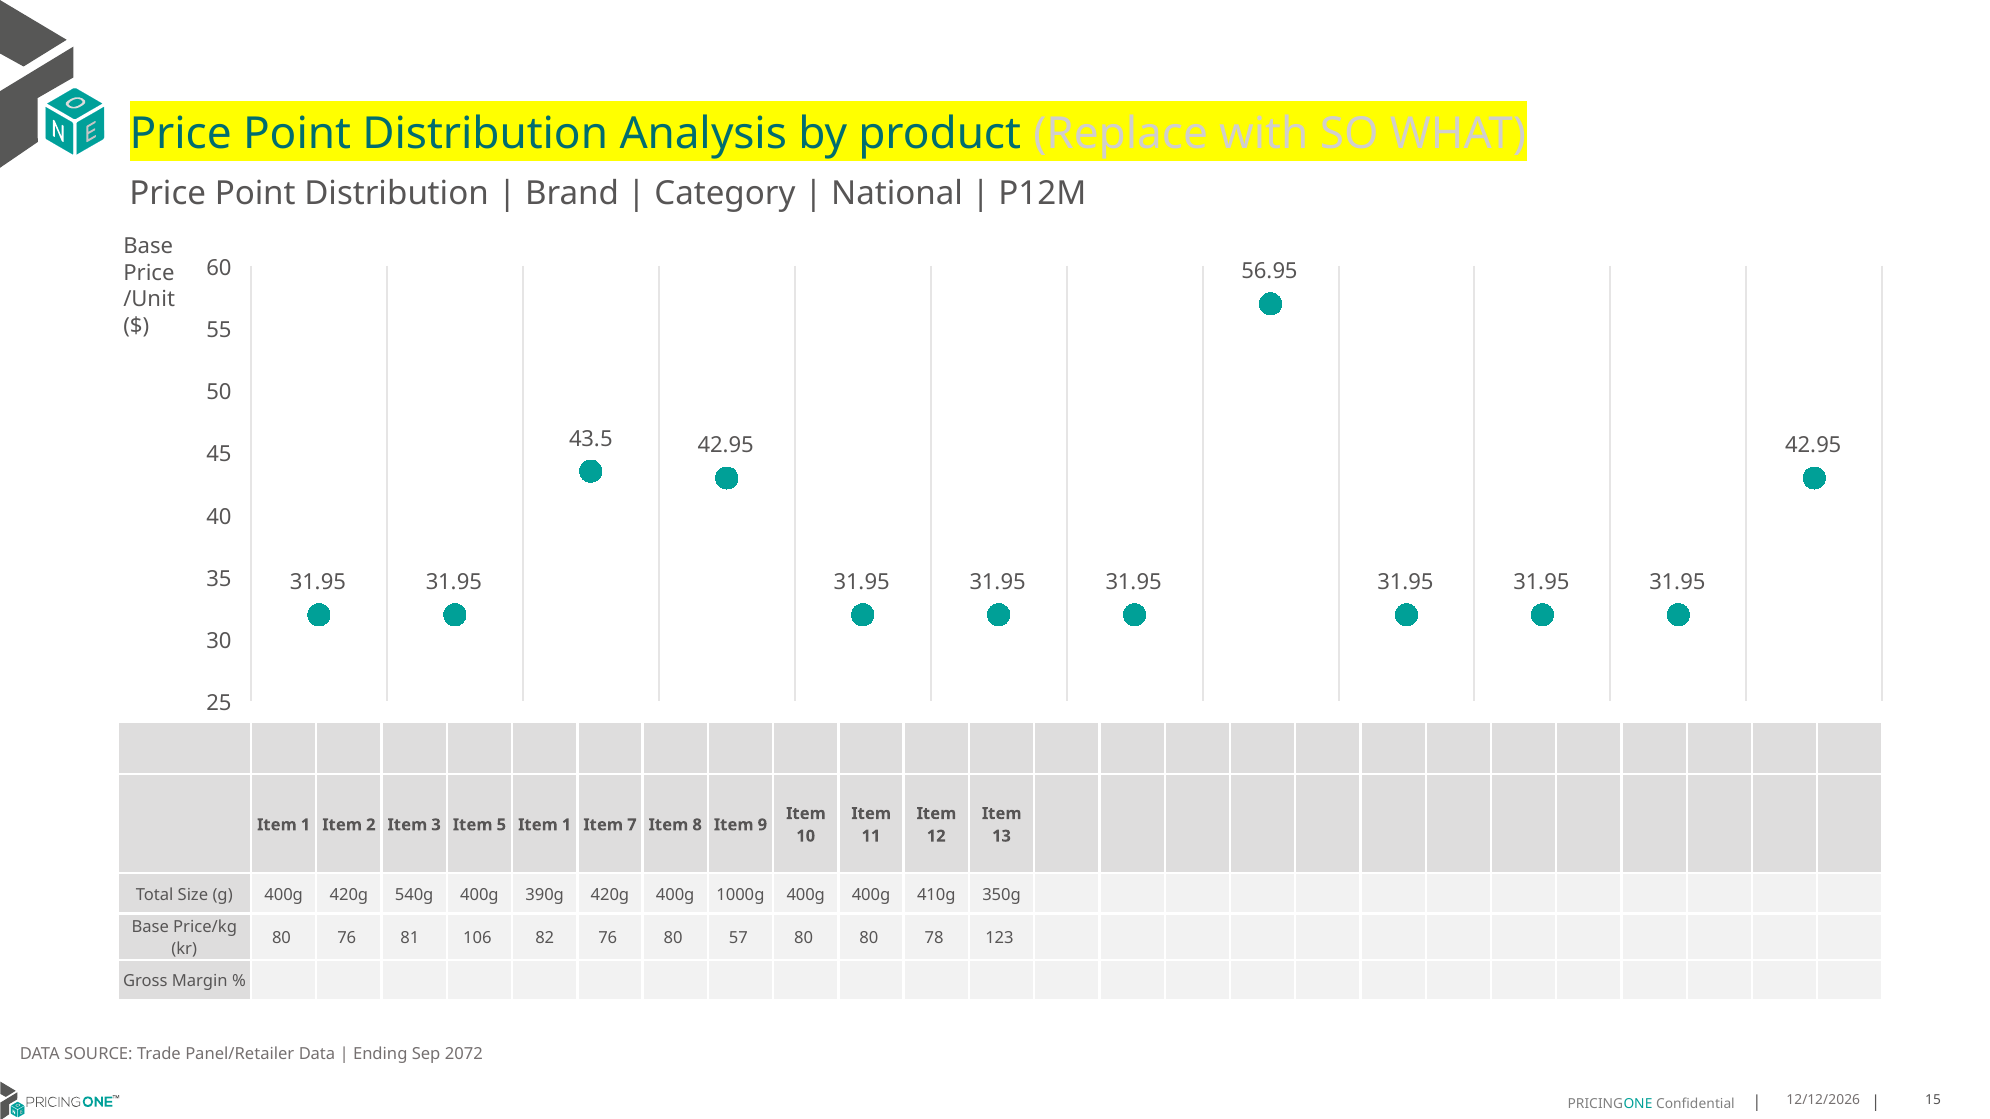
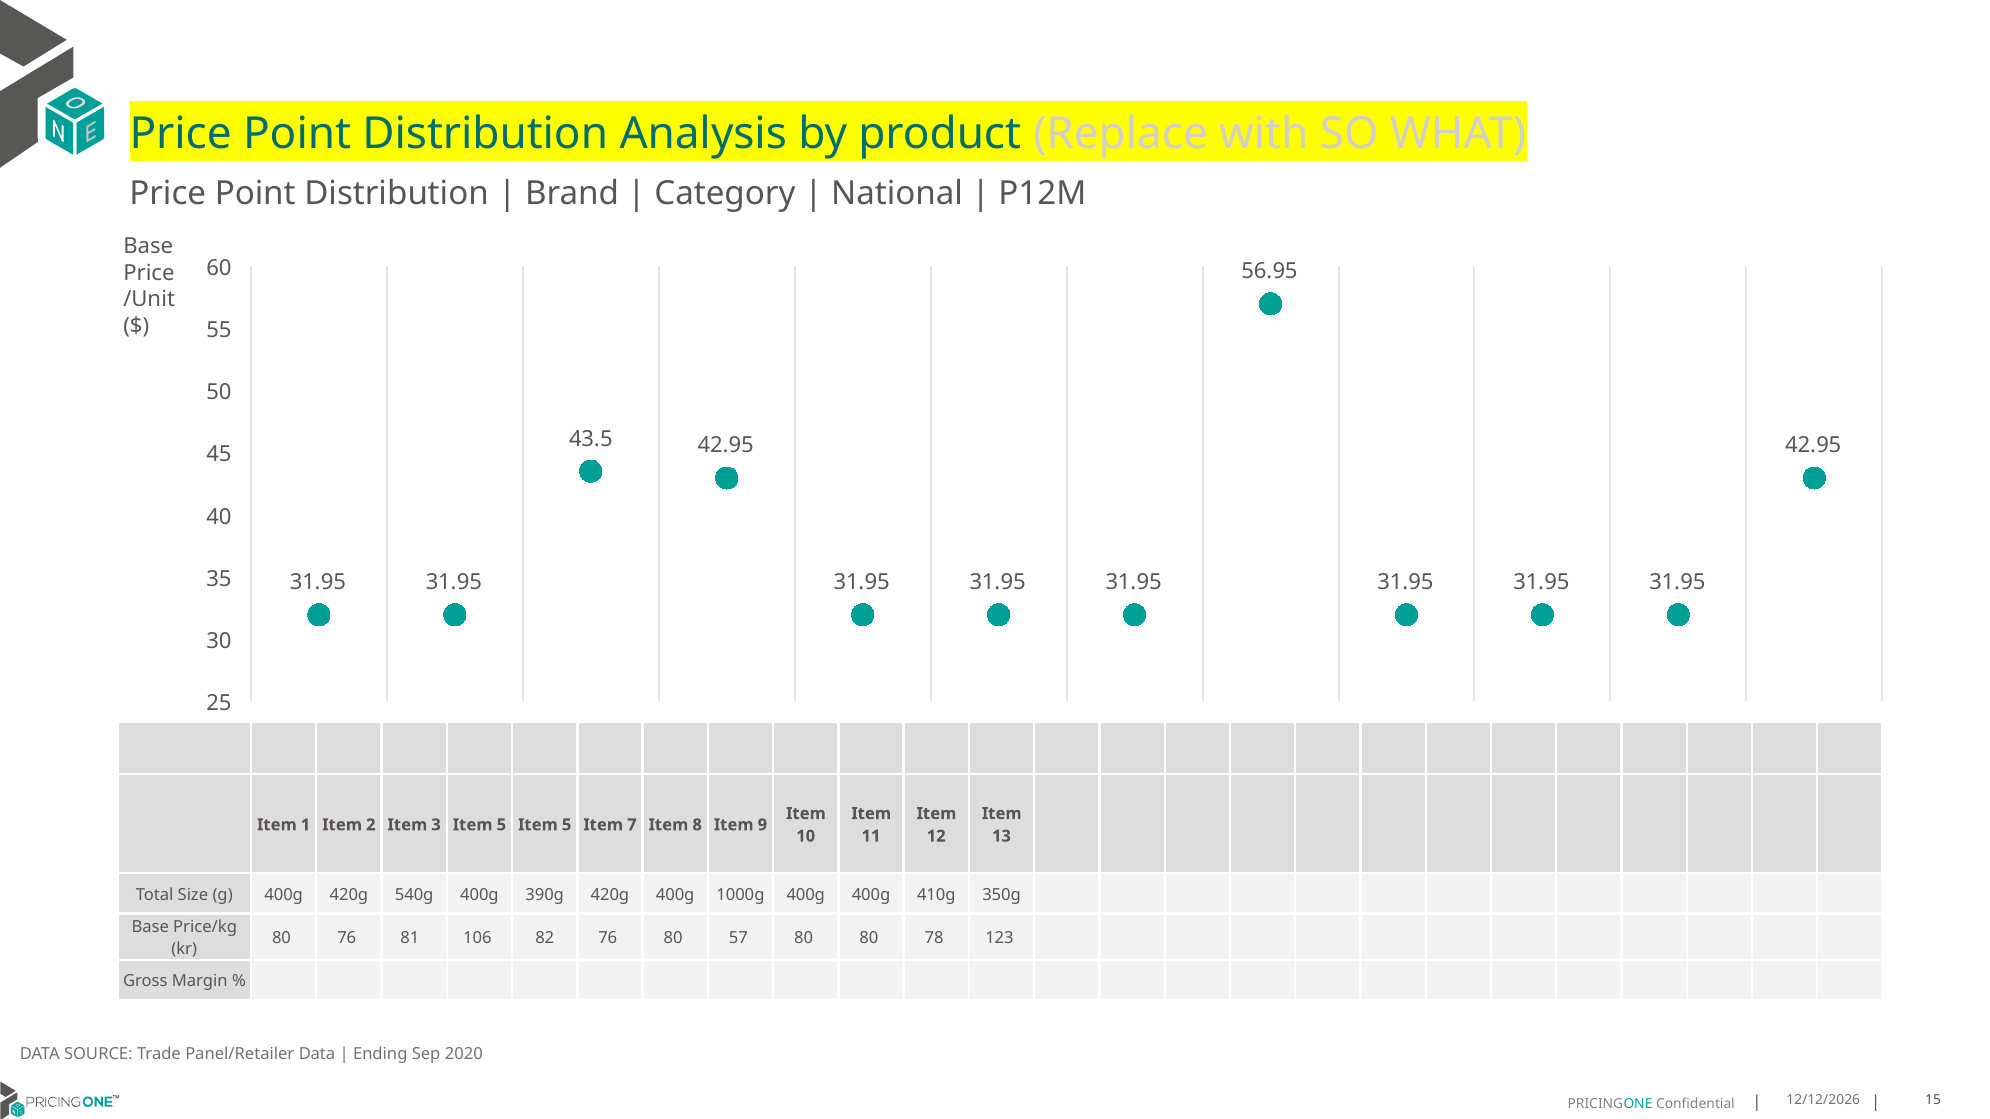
5 Item 1: 1 -> 5 (567, 825)
2072: 2072 -> 2020 (464, 1054)
